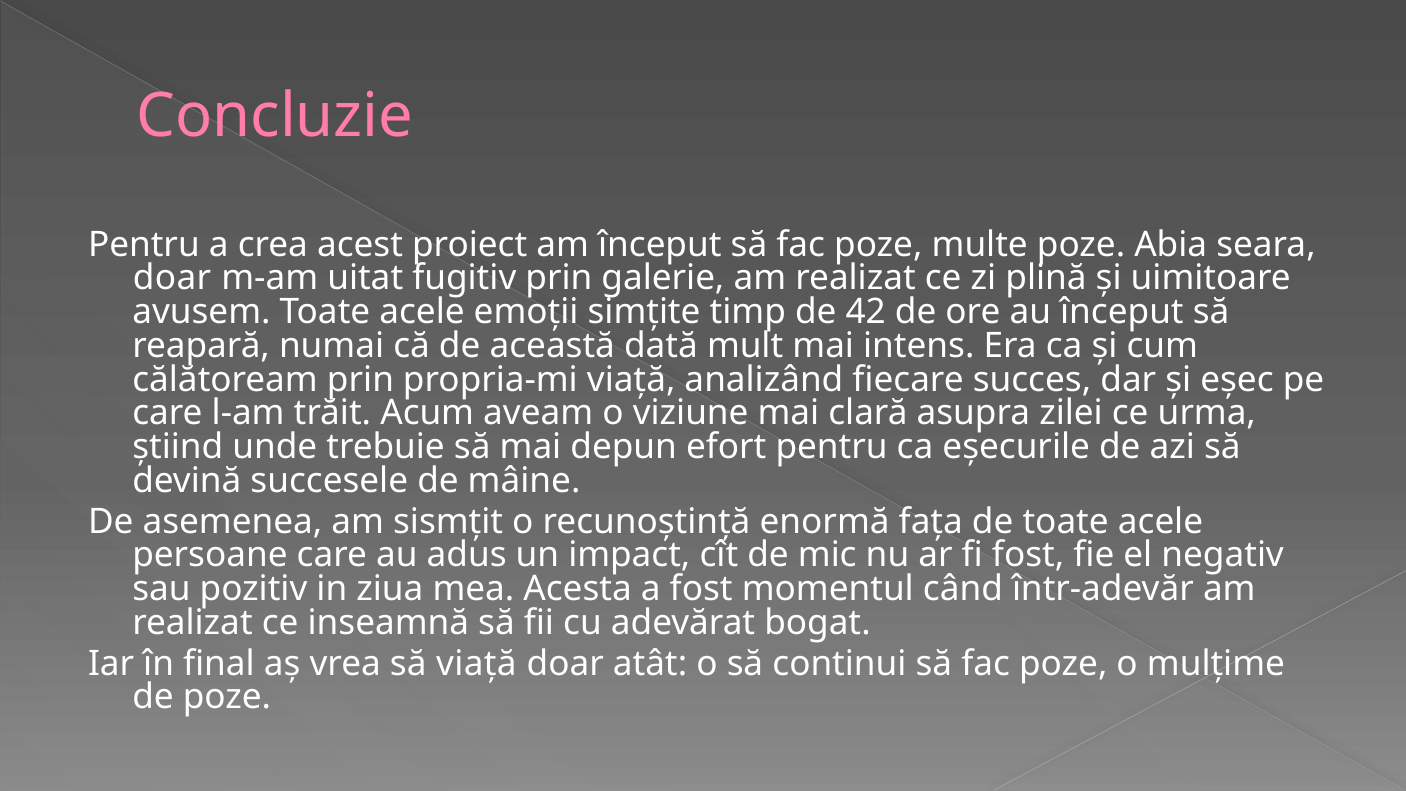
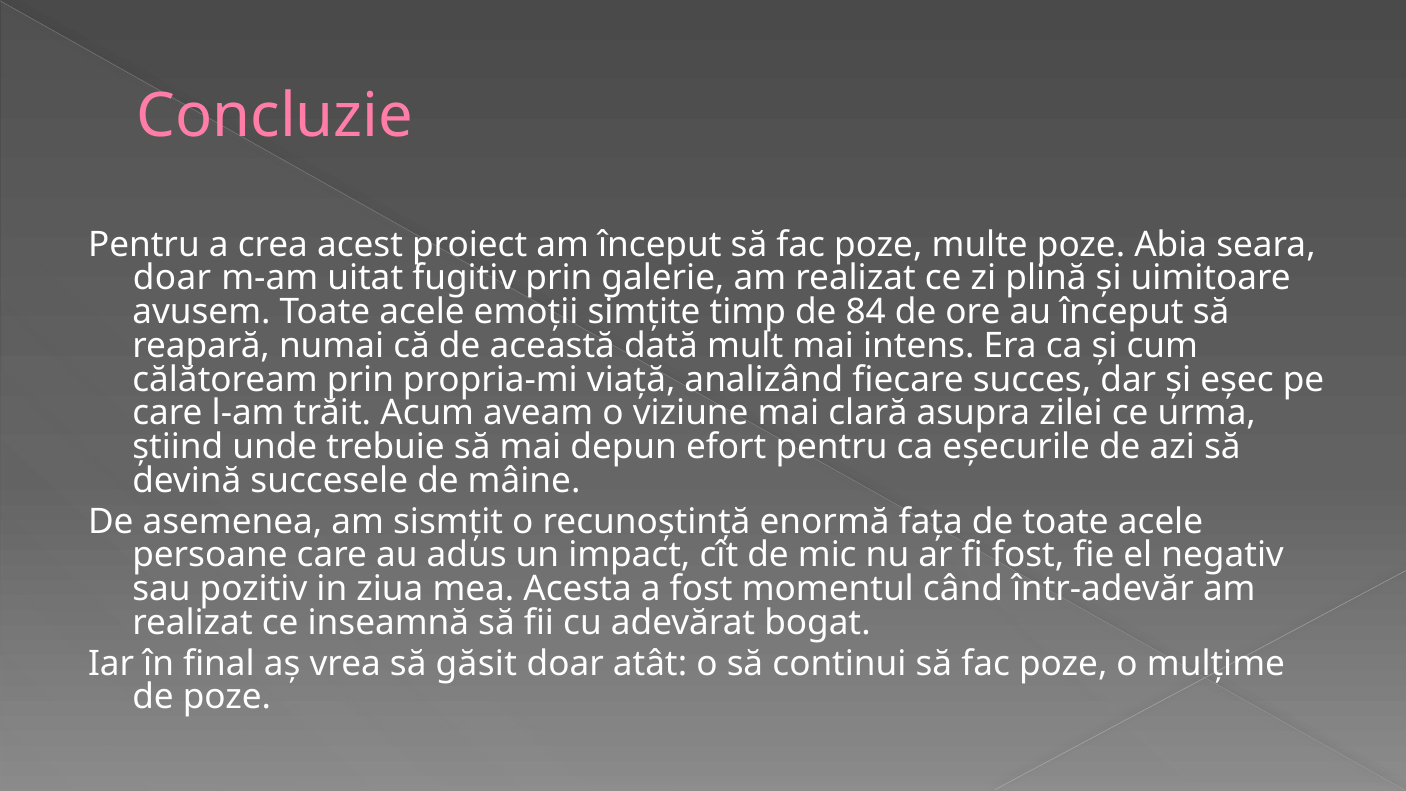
42: 42 -> 84 (866, 312)
să viață: viață -> găsit (476, 664)
